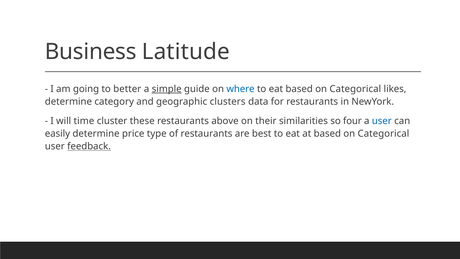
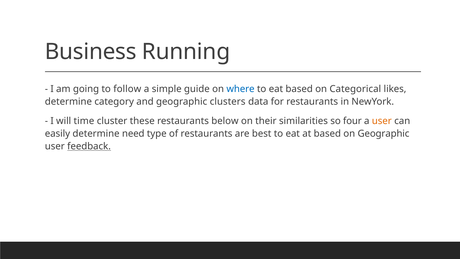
Latitude: Latitude -> Running (186, 52)
better: better -> follow (127, 89)
simple underline: present -> none (167, 89)
above: above -> below (225, 121)
user colour: blue -> orange (382, 121)
price: price -> need (133, 134)
at based on Categorical: Categorical -> Geographic (384, 134)
